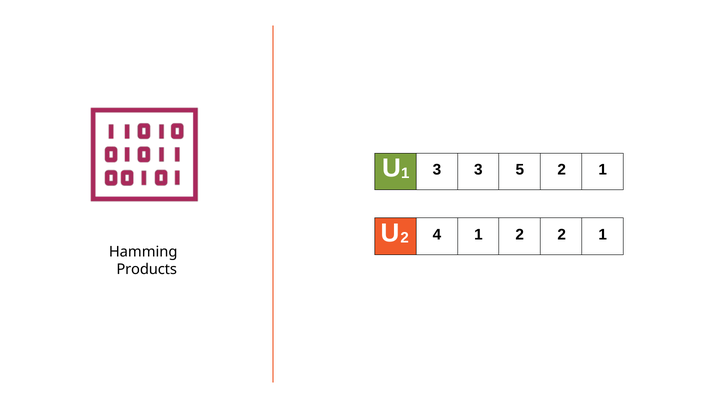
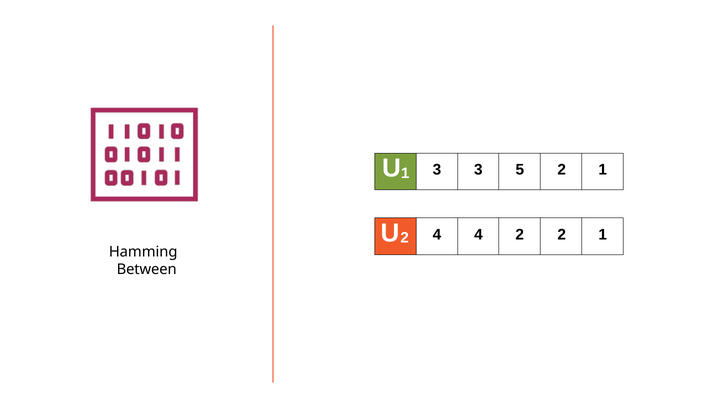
4 1: 1 -> 4 (478, 234)
Products: Products -> Between (147, 269)
